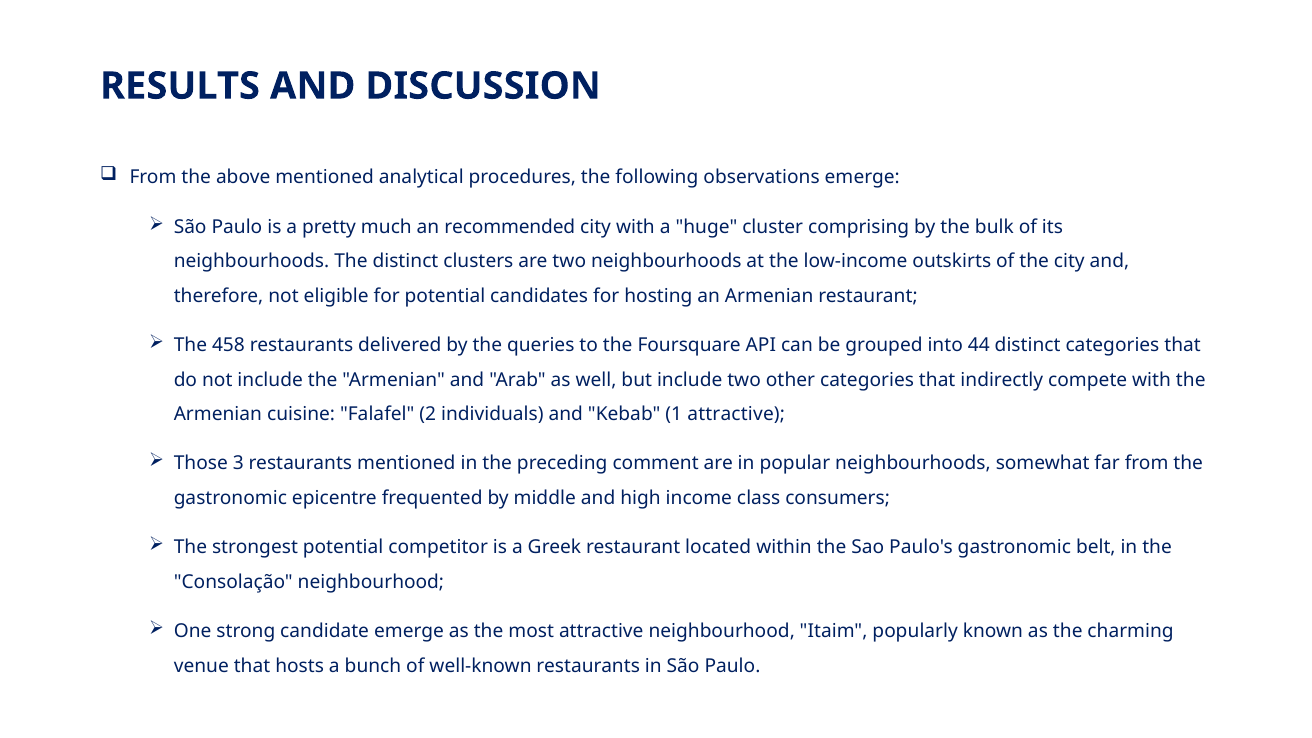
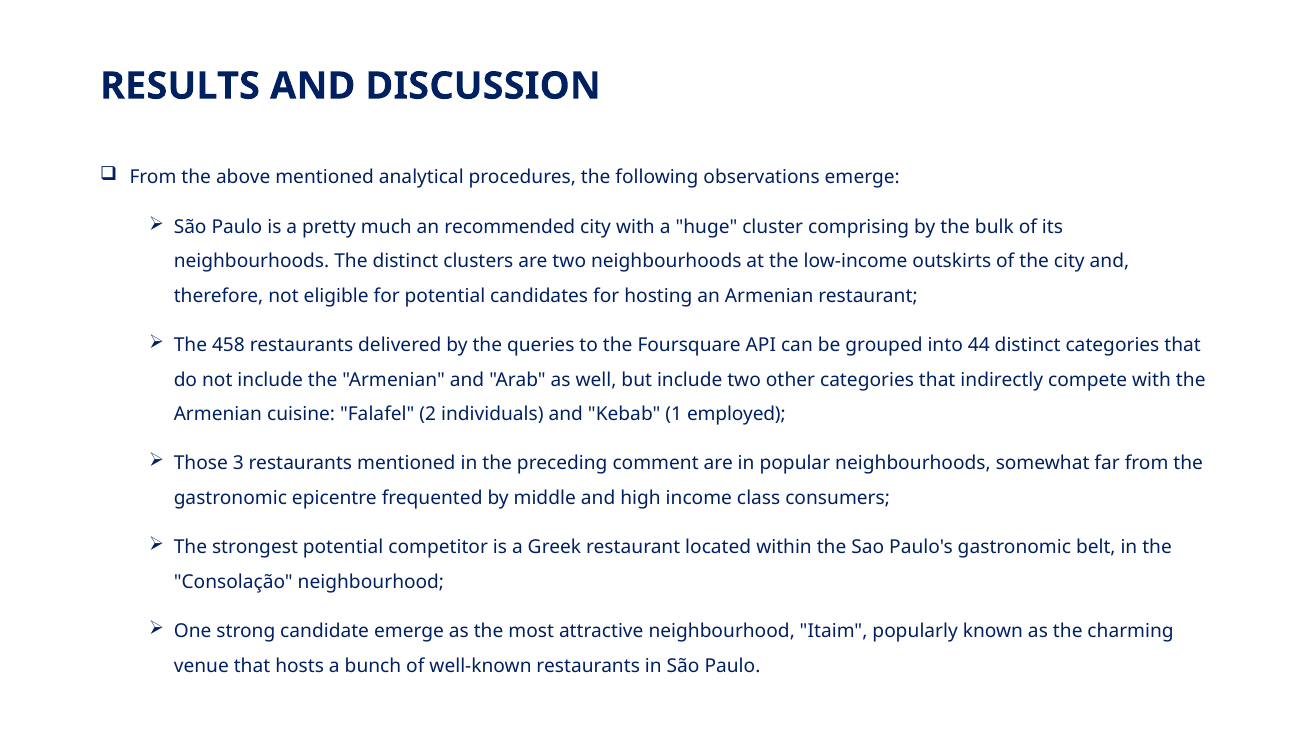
1 attractive: attractive -> employed (736, 414)
